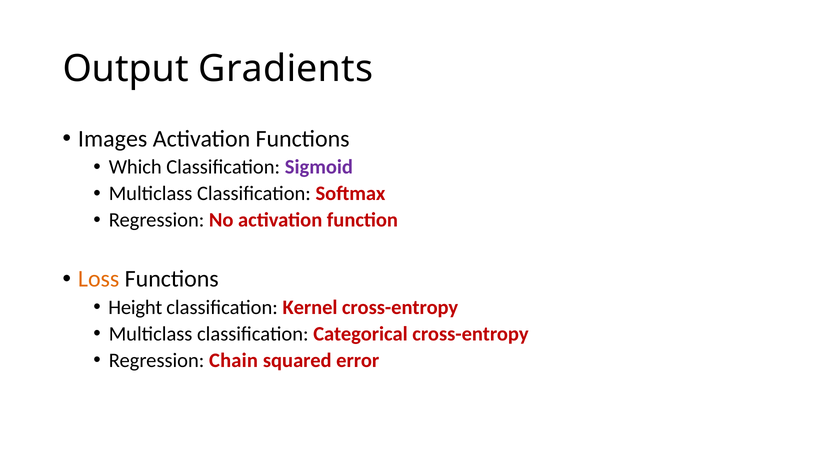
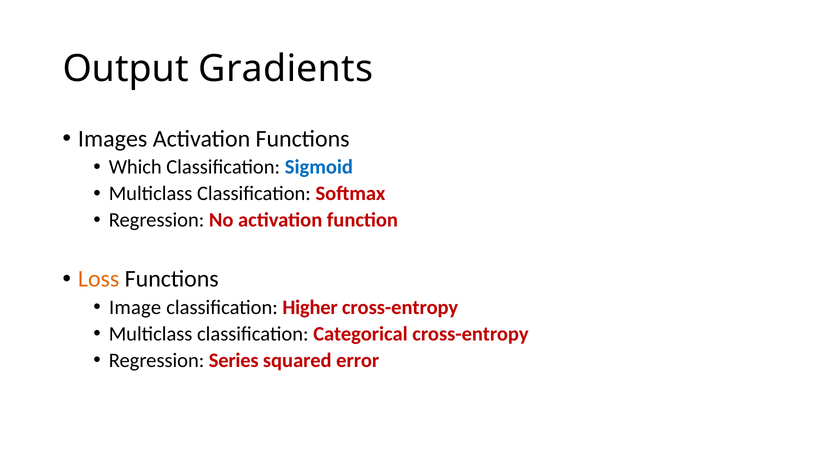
Sigmoid colour: purple -> blue (319, 167)
Height: Height -> Image (135, 307)
Kernel: Kernel -> Higher (310, 307)
Chain: Chain -> Series (234, 360)
